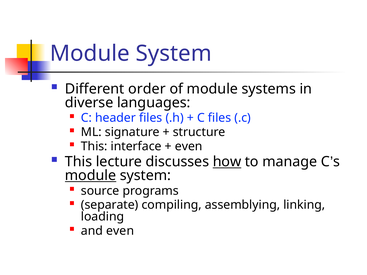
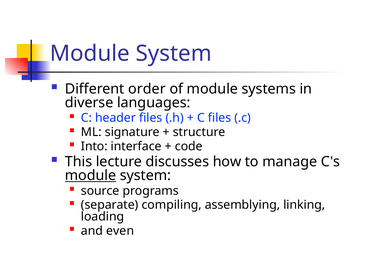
This: This -> Into (94, 146)
even: even -> code (189, 146)
how underline: present -> none (227, 162)
